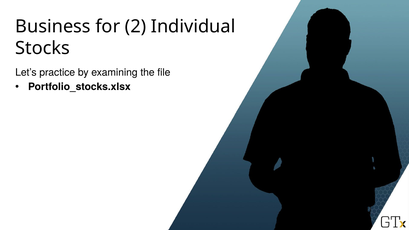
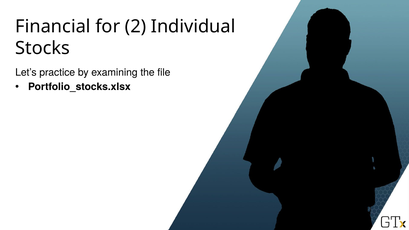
Business: Business -> Financial (53, 26)
